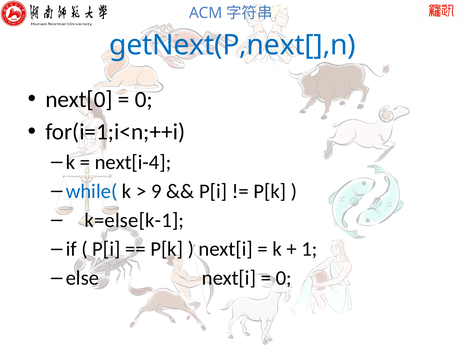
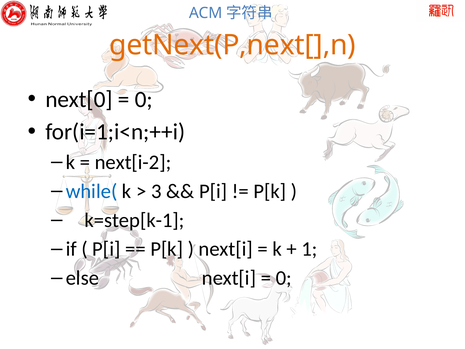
getNext(P,next[],n colour: blue -> orange (233, 45)
next[i-4: next[i-4 -> next[i-2 (133, 162)
9: 9 -> 3 (156, 191)
k=else[k-1: k=else[k-1 -> k=step[k-1 (134, 220)
